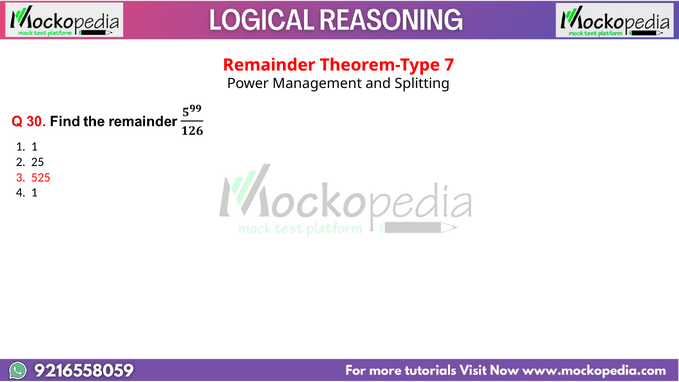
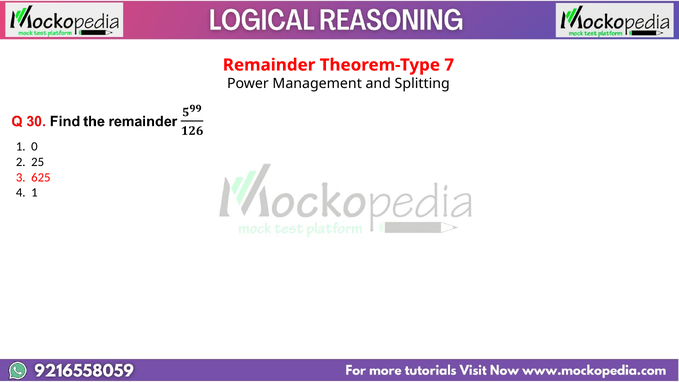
1 1: 1 -> 0 (34, 147)
525: 525 -> 625 (41, 177)
